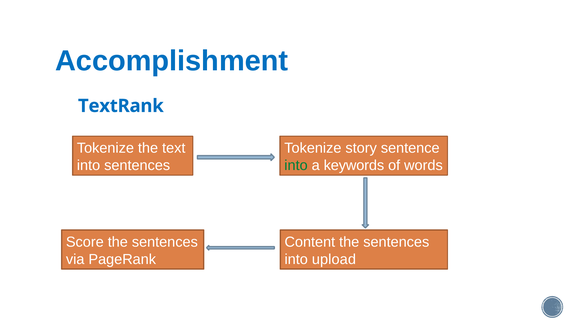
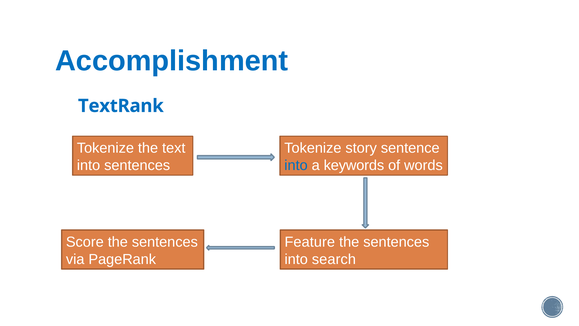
into colour: green -> blue (296, 165)
Content: Content -> Feature (310, 242)
upload: upload -> search (334, 259)
